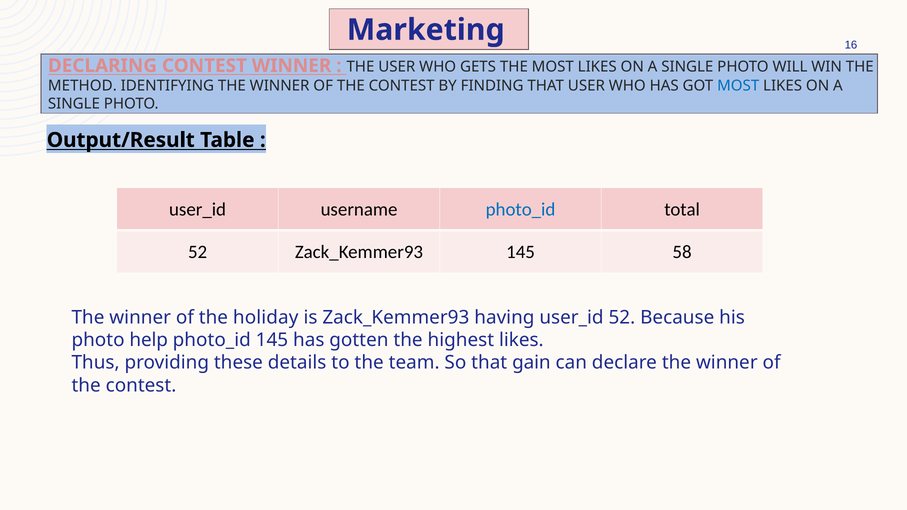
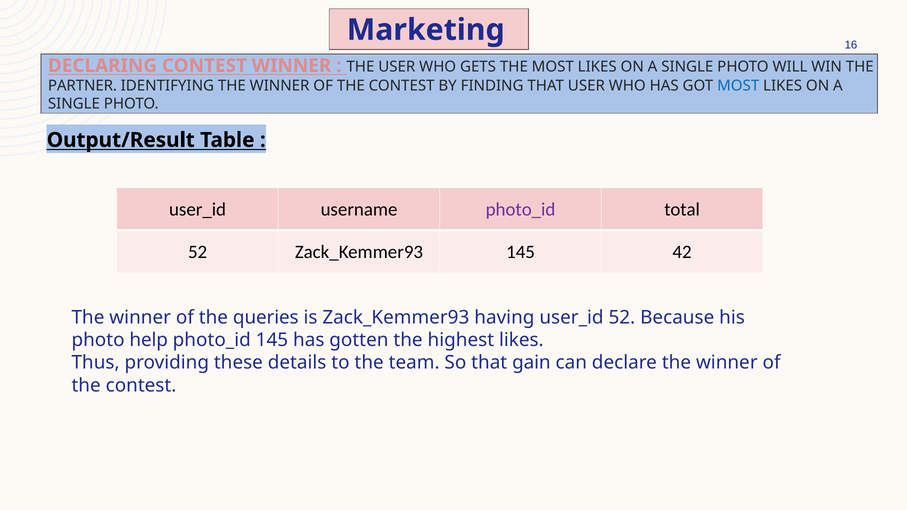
METHOD: METHOD -> PARTNER (82, 86)
photo_id colour: blue -> purple (521, 209)
58: 58 -> 42 (682, 252)
holiday: holiday -> queries (266, 317)
